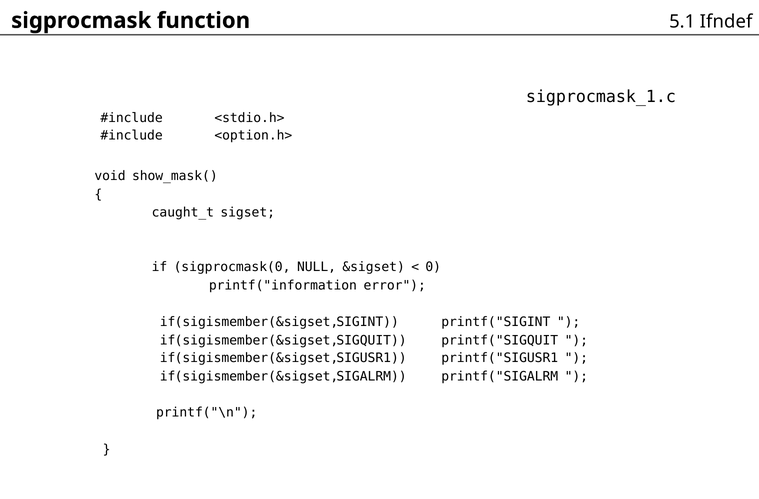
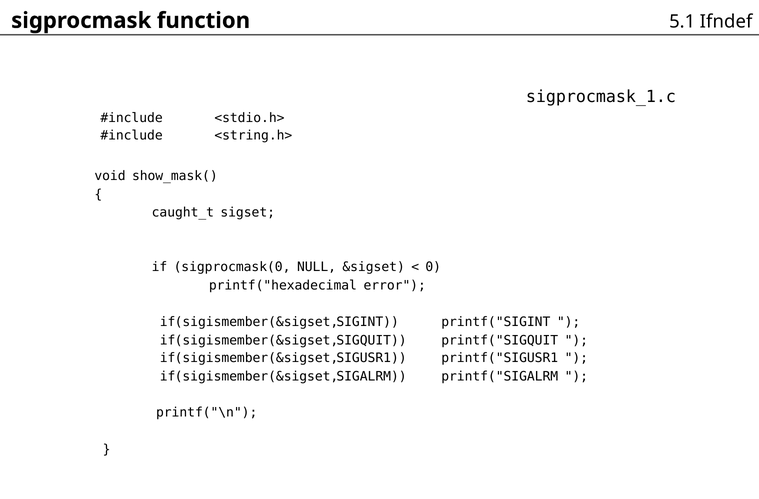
<option.h>: <option.h> -> <string.h> (253, 135)
printf("information: printf("information -> printf("hexadecimal (283, 285)
